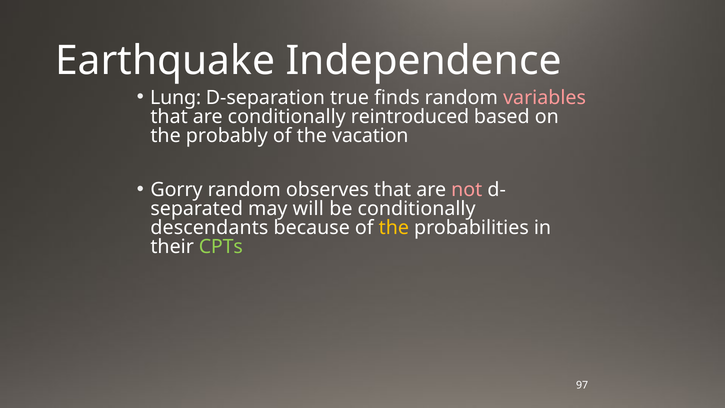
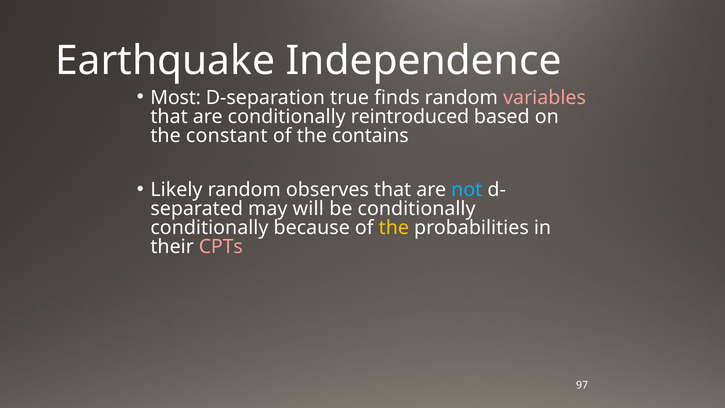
Lung: Lung -> Most (176, 98)
probably: probably -> constant (227, 136)
vacation: vacation -> contains (370, 136)
Gorry: Gorry -> Likely (176, 190)
not colour: pink -> light blue (467, 190)
descendants: descendants -> conditionally (209, 228)
CPTs colour: light green -> pink (221, 247)
